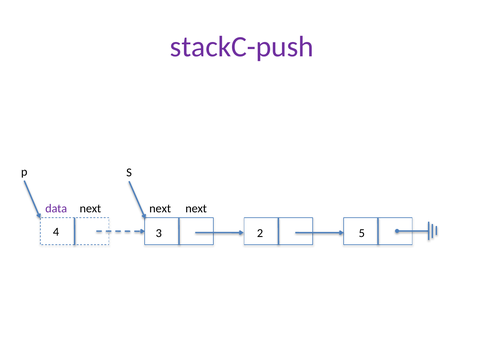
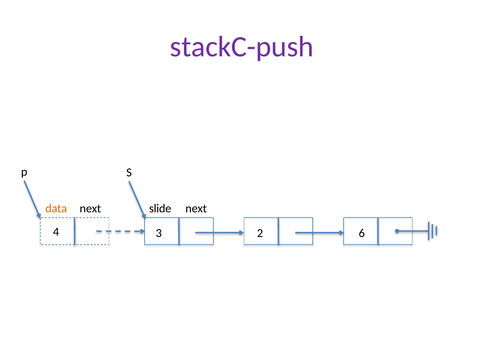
data colour: purple -> orange (56, 209)
next: next -> slide (160, 209)
5: 5 -> 6 (362, 233)
